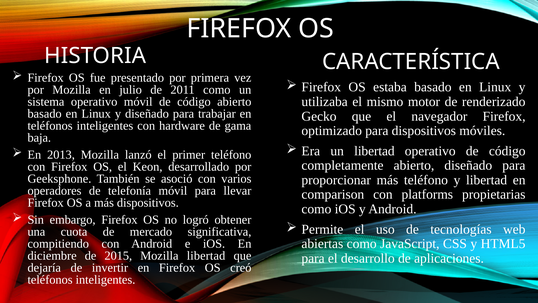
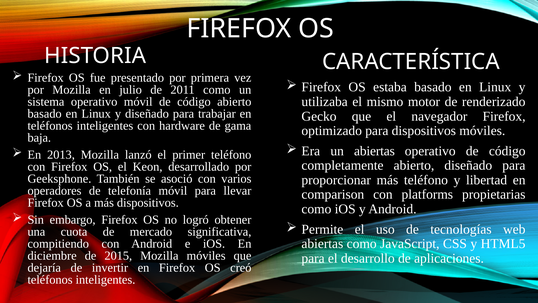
un libertad: libertad -> abiertas (374, 151)
Mozilla libertad: libertad -> móviles (206, 255)
